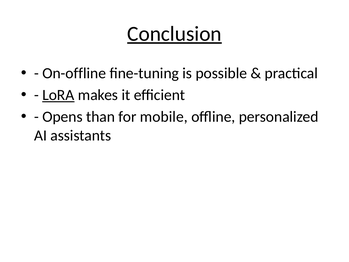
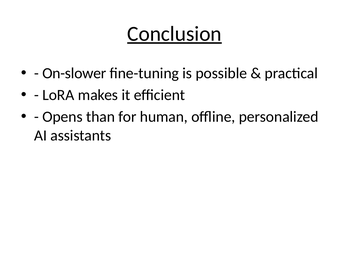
On-offline: On-offline -> On-slower (74, 73)
LoRA underline: present -> none (58, 95)
mobile: mobile -> human (164, 117)
